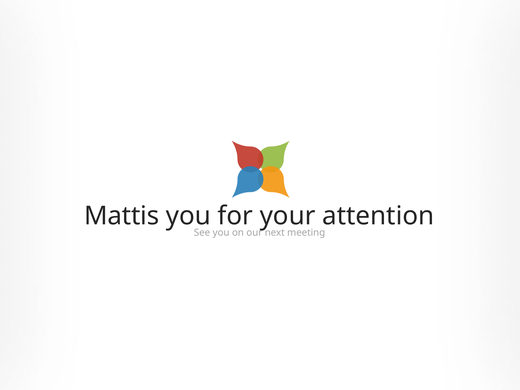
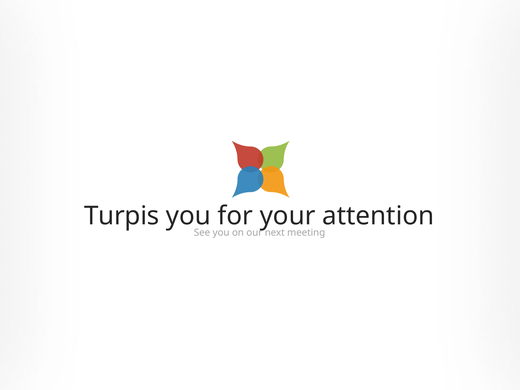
Mattis: Mattis -> Turpis (122, 216)
